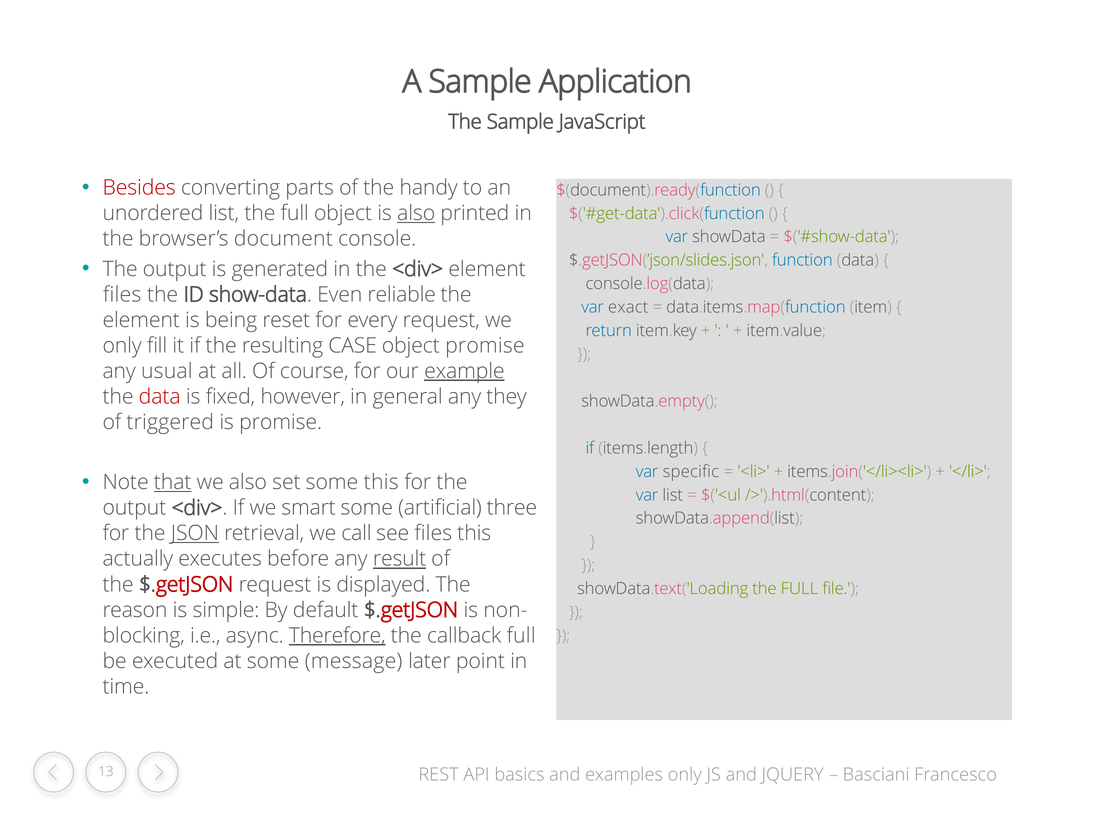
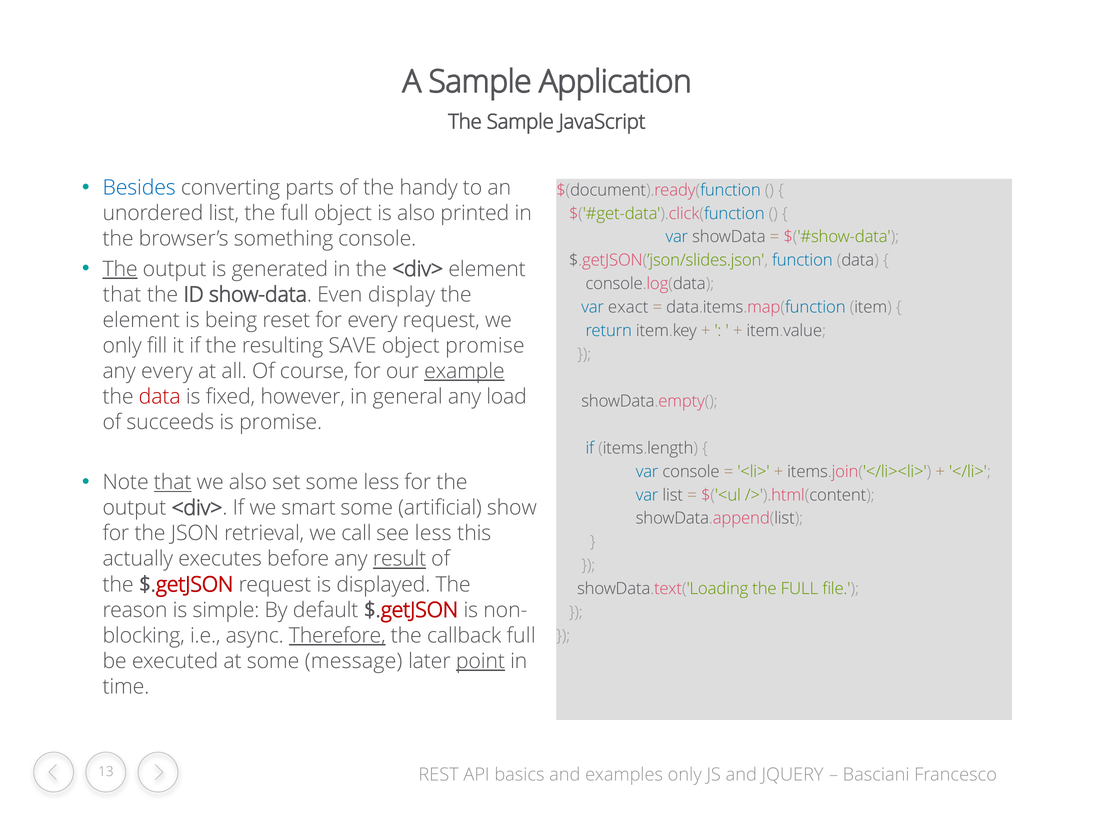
Besides colour: red -> blue (139, 188)
also underline: present -> none (416, 214)
document: document -> something (284, 239)
The underline: none -> present (120, 269)
files: files -> that (122, 295)
reliable: reliable -> display (401, 295)
CASE: CASE -> SAVE (353, 346)
any usual: usual -> every (167, 371)
they: they -> load (507, 397)
triggered: triggered -> succeeds (170, 422)
var specific: specific -> console (691, 472)
some this: this -> less (381, 483)
three: three -> show (512, 508)
JSON underline: present -> none (195, 534)
see files: files -> less (433, 534)
point underline: none -> present (480, 661)
